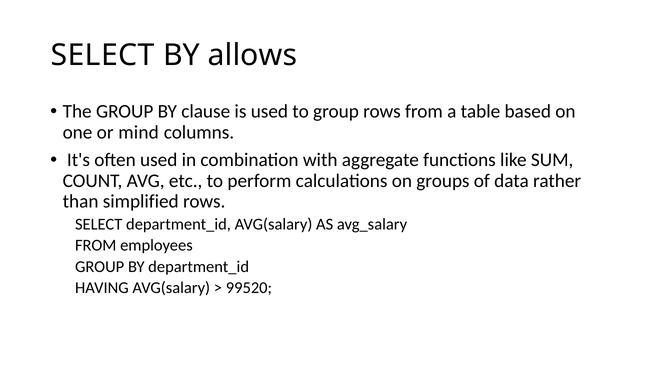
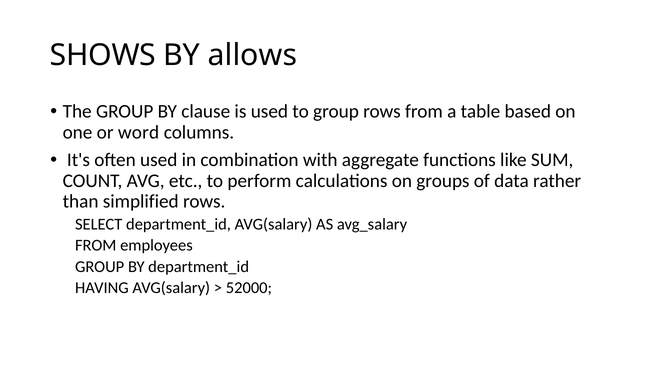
SELECT: SELECT -> SHOWS (103, 55)
mind: mind -> word (139, 132)
99520: 99520 -> 52000 (249, 288)
